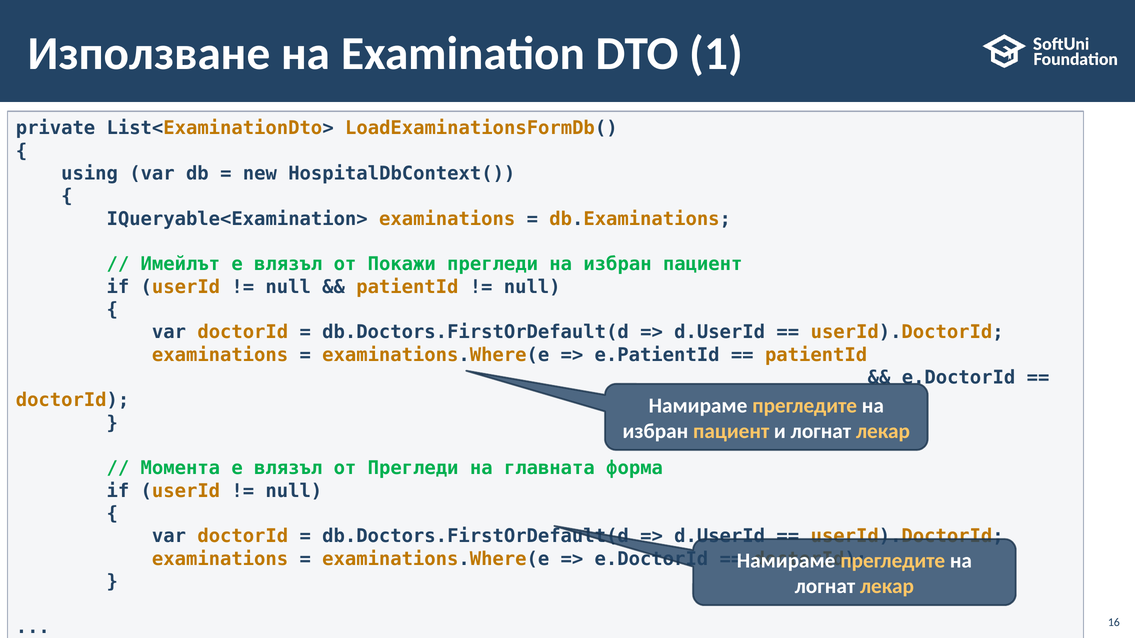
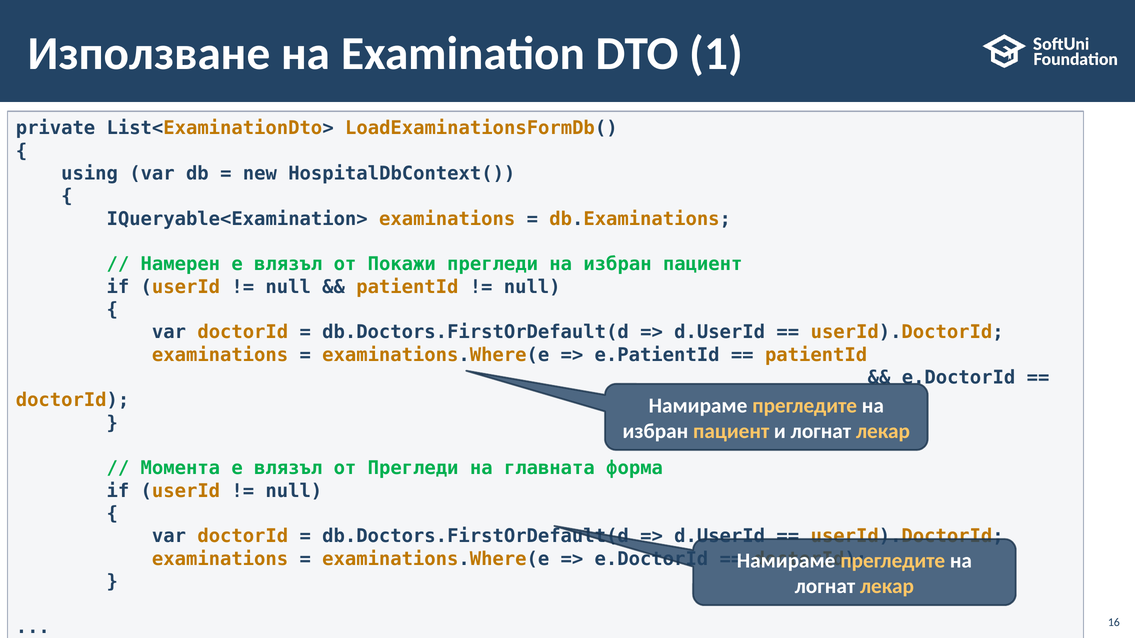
Имейлът: Имейлът -> Намерен (180, 264)
